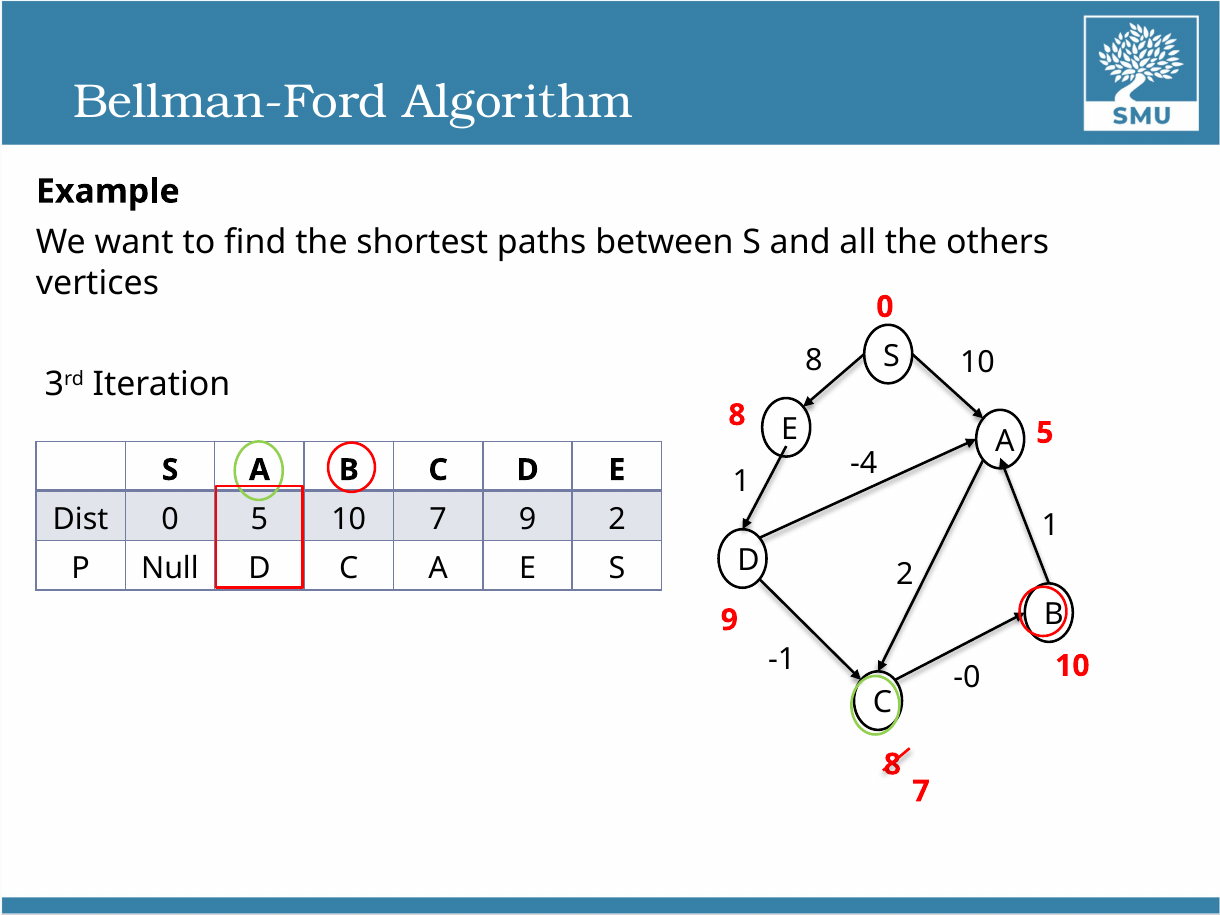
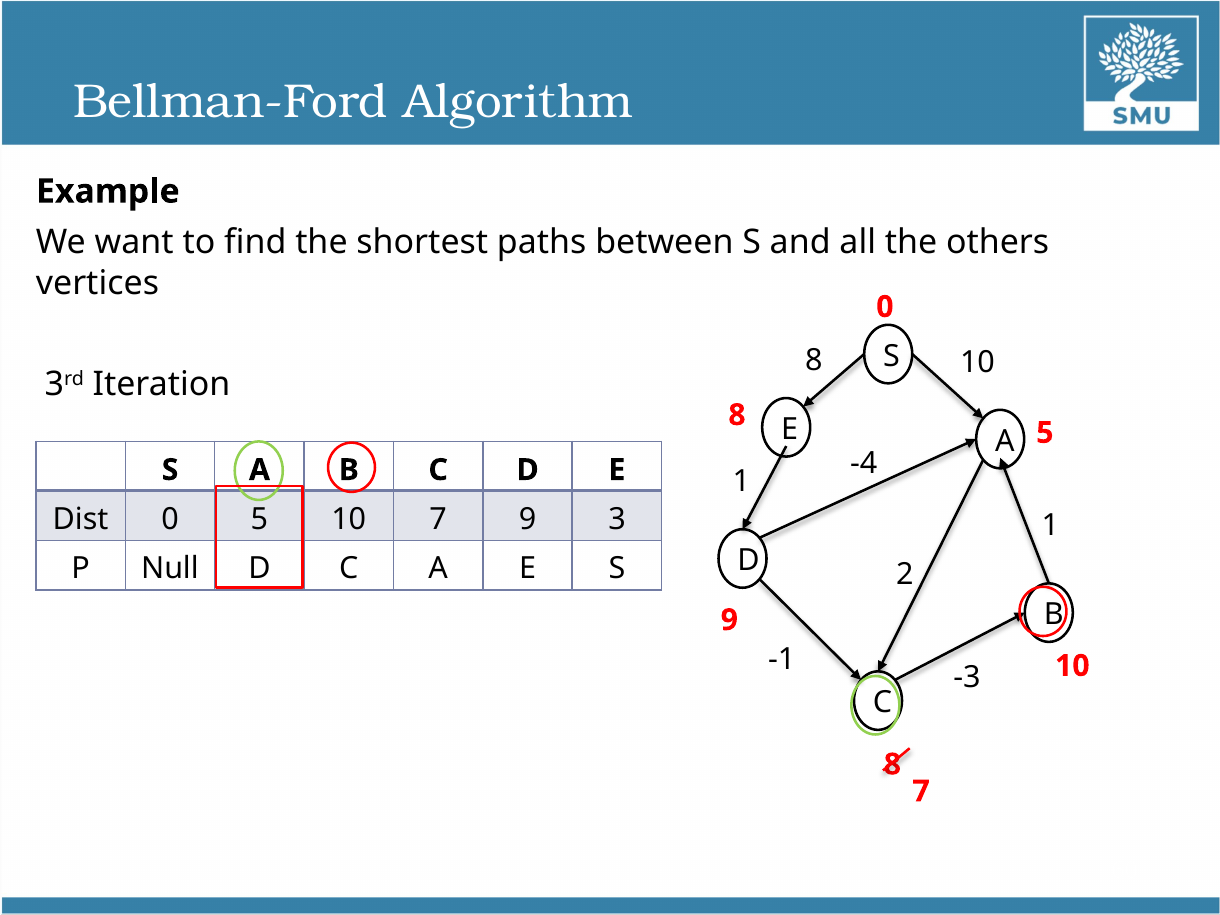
9 2: 2 -> 3 (617, 519)
-0: -0 -> -3 (967, 677)
